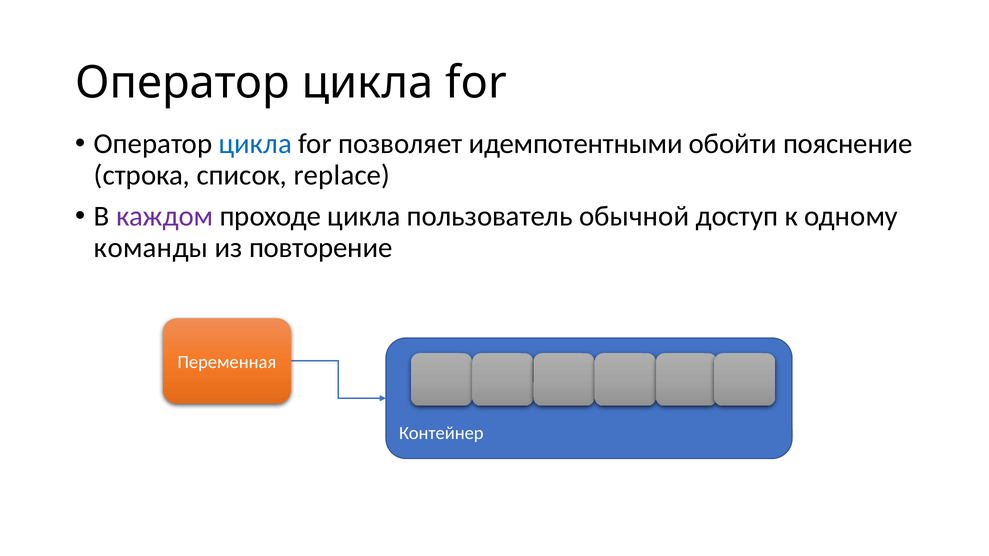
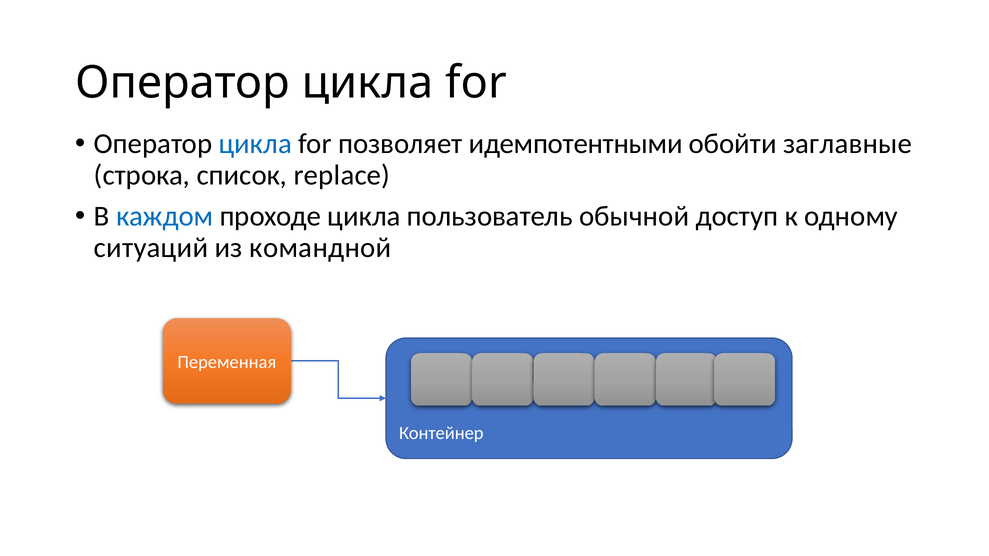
пояснение: пояснение -> заглавные (848, 144)
каждом colour: purple -> blue (165, 217)
команды: команды -> ситуаций (151, 248)
повторение: повторение -> командной (320, 248)
